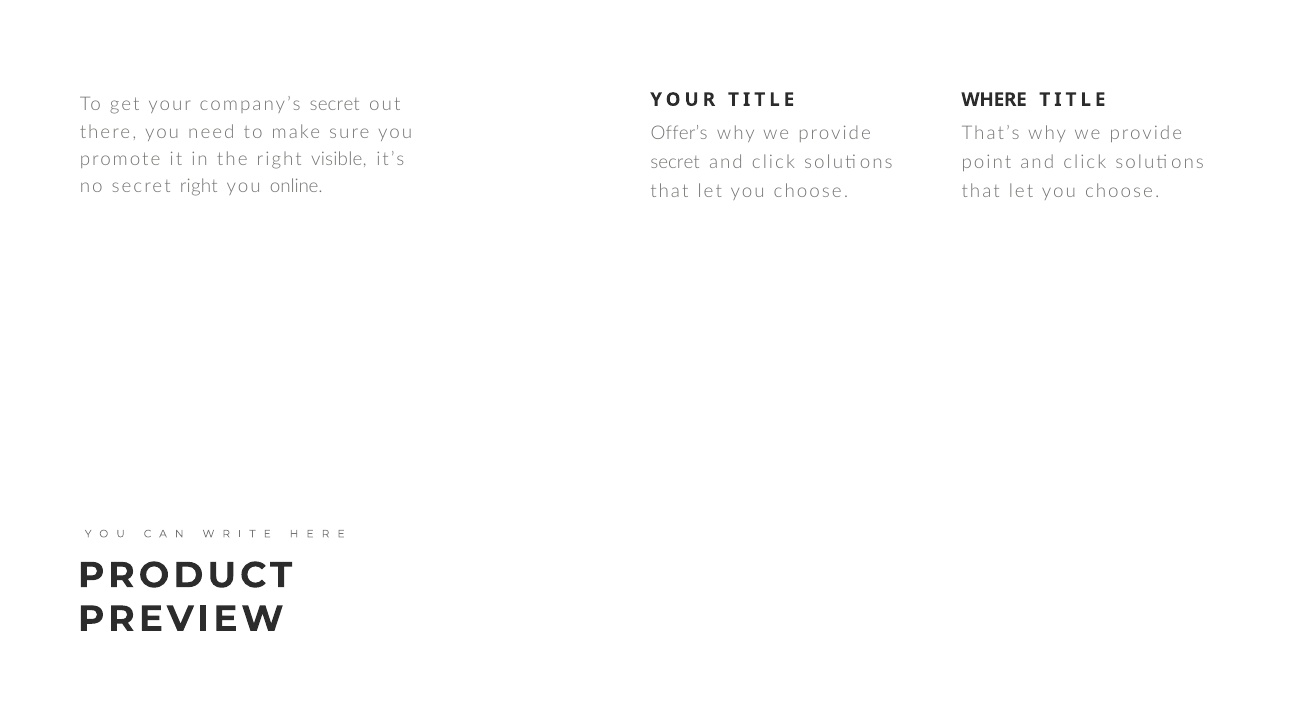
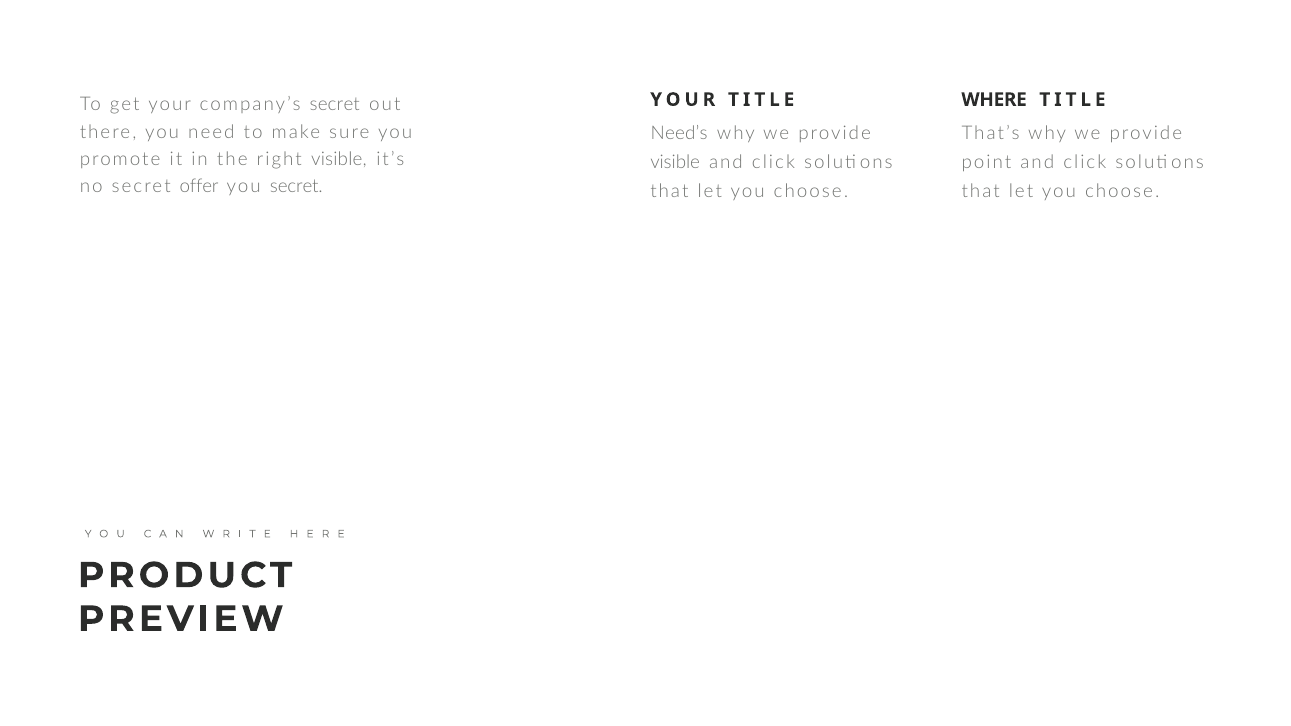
Offer’s: Offer’s -> Need’s (679, 134)
secret: secret -> visible (675, 163)
secret right: right -> offer (199, 187)
you online: online -> secret (296, 187)
